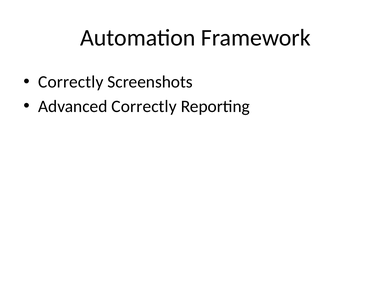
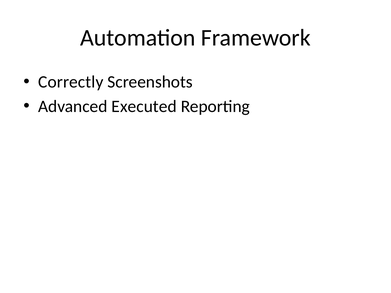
Advanced Correctly: Correctly -> Executed (144, 106)
